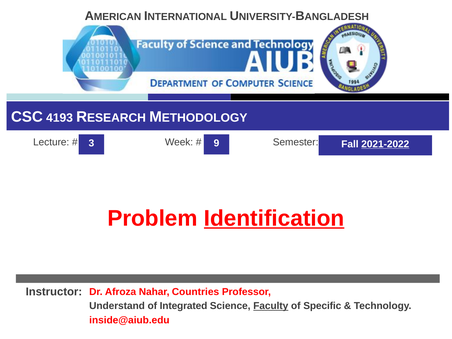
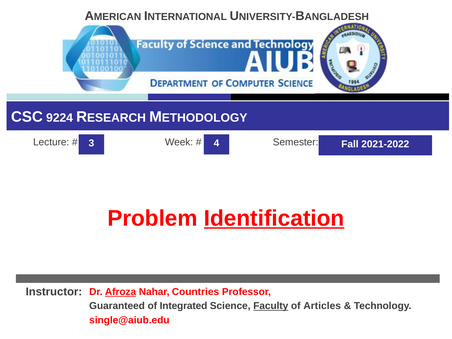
4193: 4193 -> 9224 (60, 118)
9: 9 -> 4 (217, 143)
2021-2022 underline: present -> none (385, 144)
Afroza underline: none -> present (121, 292)
Understand: Understand -> Guaranteed (117, 306)
Specific: Specific -> Articles (322, 306)
inside@aiub.edu: inside@aiub.edu -> single@aiub.edu (129, 320)
